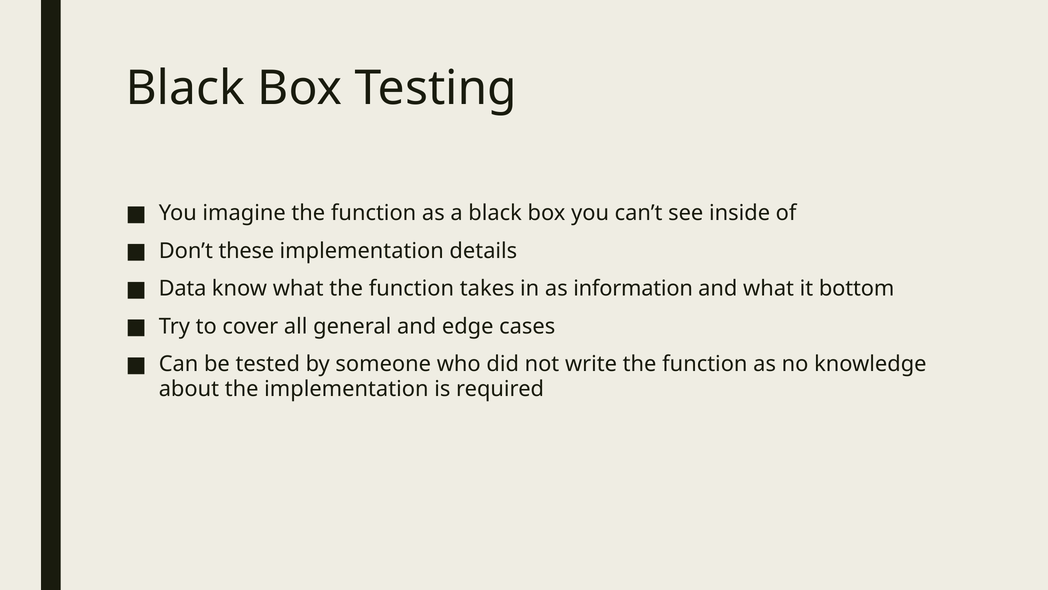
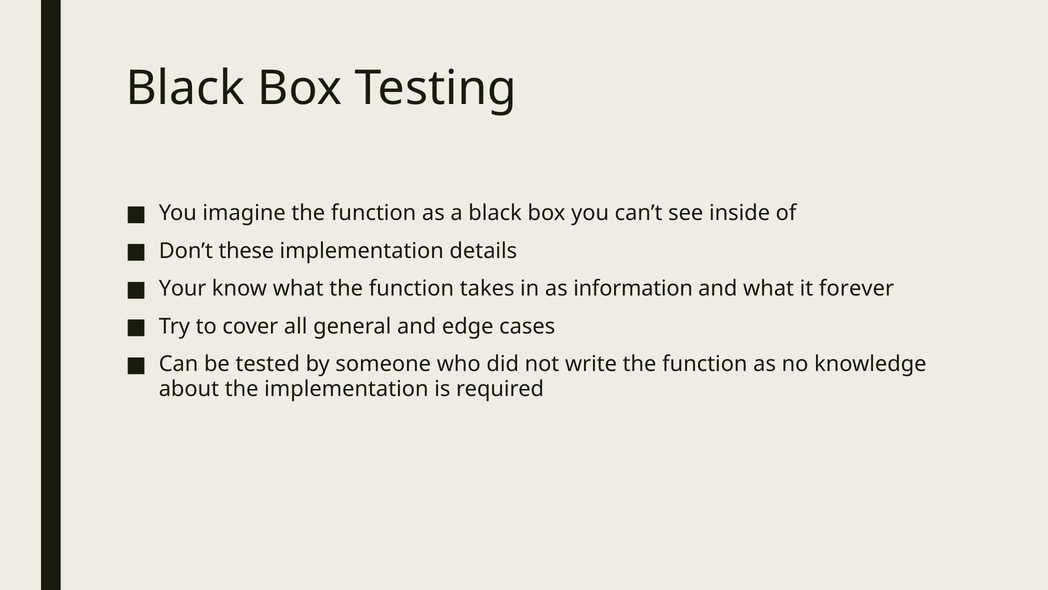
Data: Data -> Your (183, 288)
bottom: bottom -> forever (857, 288)
